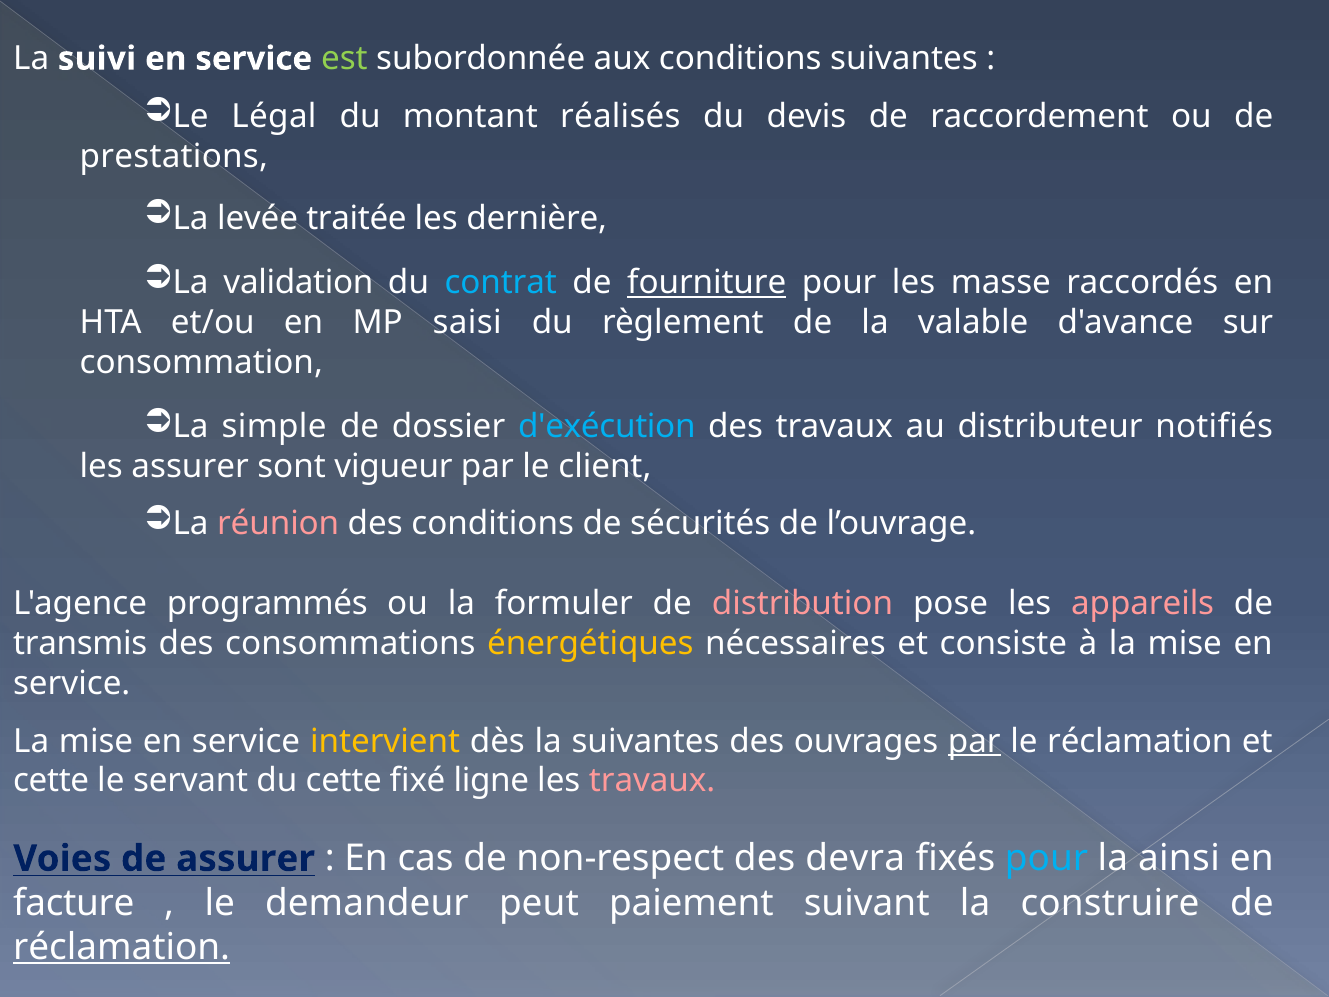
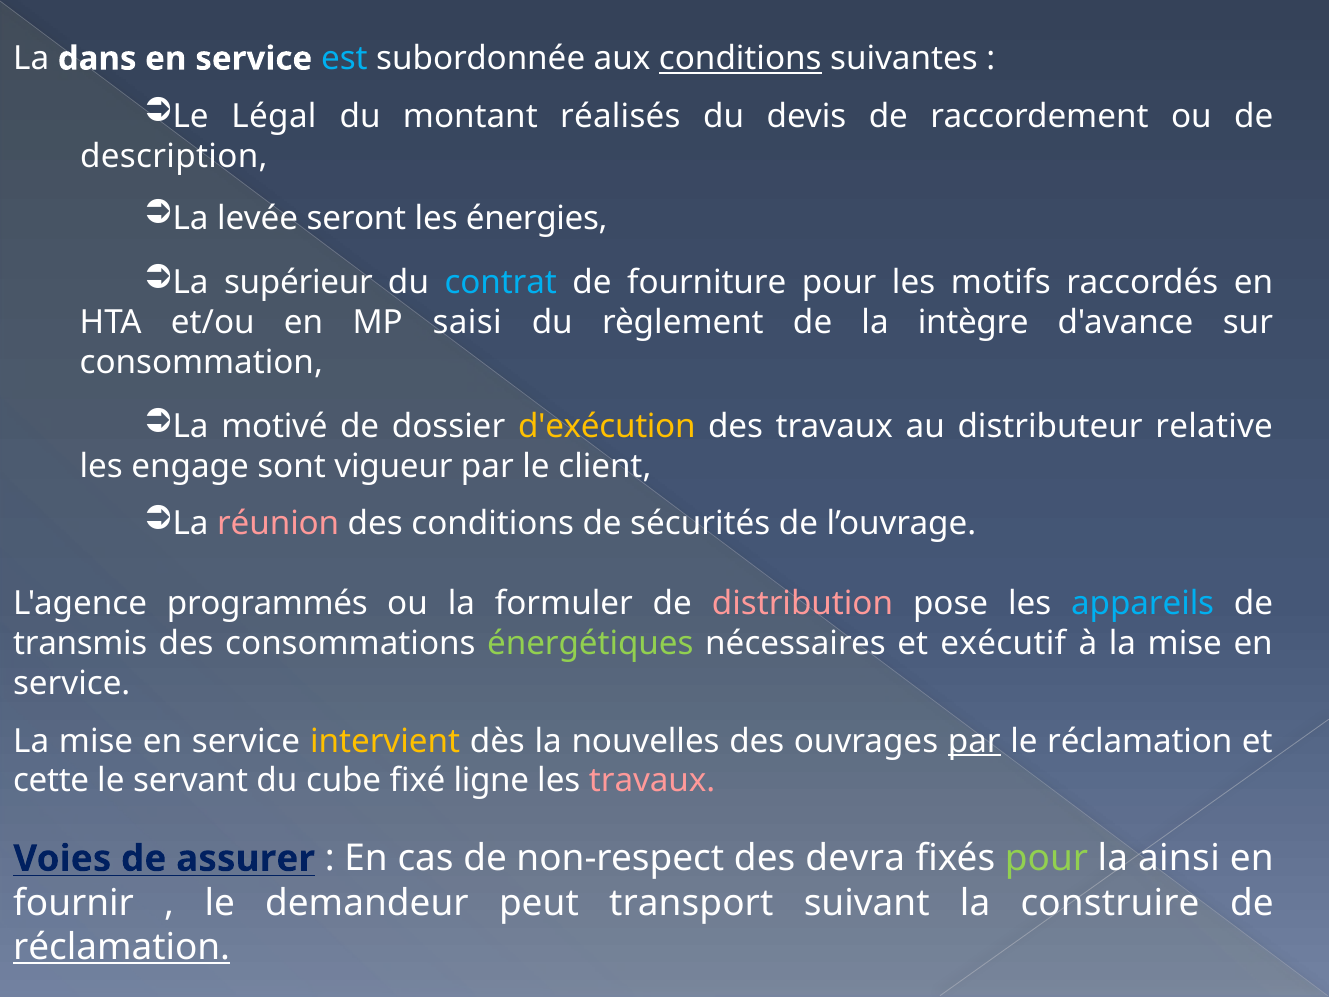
suivi: suivi -> dans (97, 59)
est colour: light green -> light blue (344, 59)
conditions underline: none -> present (740, 59)
prestations: prestations -> description (174, 156)
traitée: traitée -> seront (356, 218)
dernière: dernière -> énergies (537, 218)
validation: validation -> supérieur (298, 282)
fourniture underline: present -> none (707, 282)
masse: masse -> motifs (1001, 282)
valable: valable -> intègre (973, 322)
simple: simple -> motivé (274, 426)
d'exécution colour: light blue -> yellow (607, 426)
notifiés: notifiés -> relative (1214, 426)
les assurer: assurer -> engage (190, 466)
appareils colour: pink -> light blue (1143, 604)
énergétiques colour: yellow -> light green (590, 643)
consiste: consiste -> exécutif (1003, 643)
la suivantes: suivantes -> nouvelles (646, 741)
du cette: cette -> cube (344, 781)
pour colour: light blue -> light green (1047, 858)
facture: facture -> fournir (74, 903)
paiement: paiement -> transport (691, 903)
